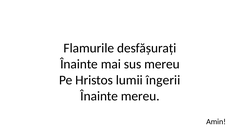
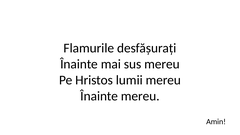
lumii îngerii: îngerii -> mereu (163, 80)
